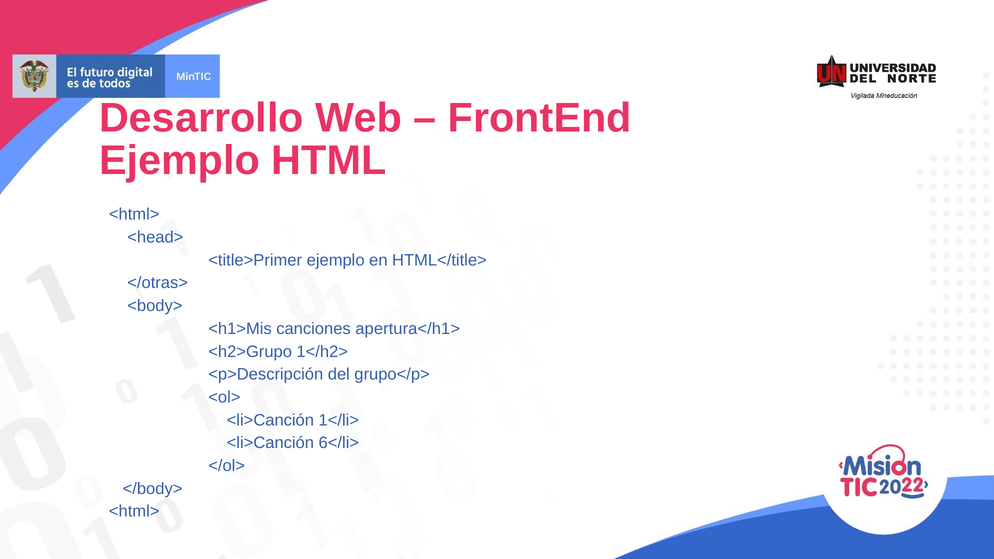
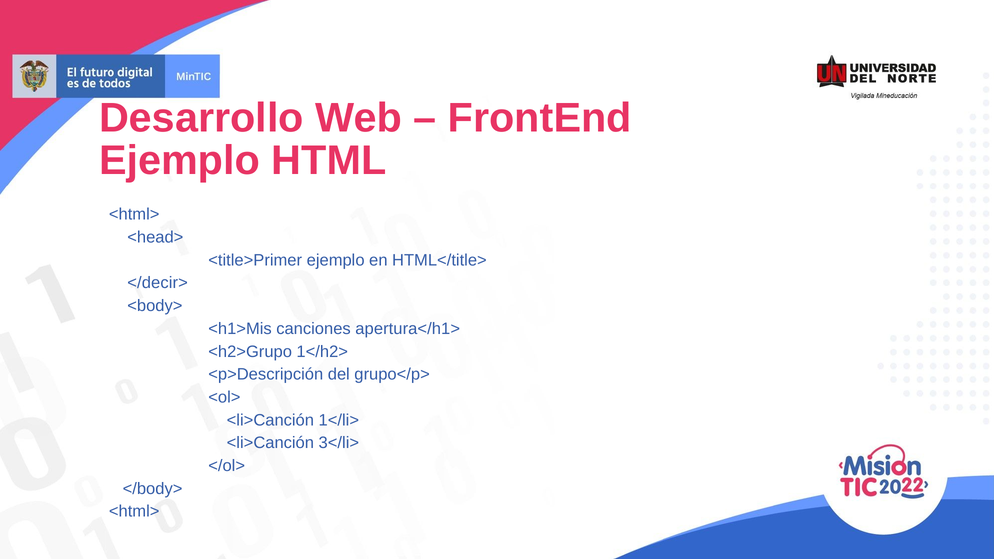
</otras>: </otras> -> </decir> (158, 283)
6</li>: 6</li> -> 3</li> (339, 443)
